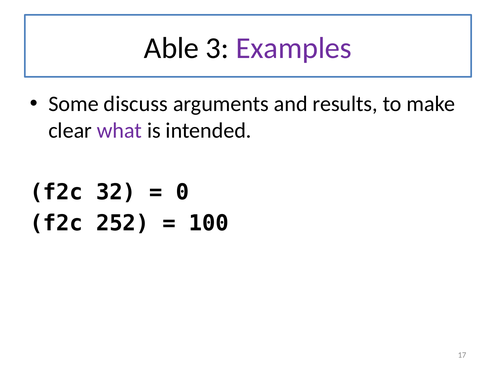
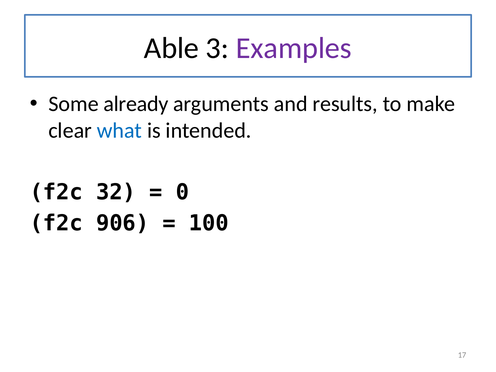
discuss: discuss -> already (136, 104)
what colour: purple -> blue (119, 131)
252: 252 -> 906 (123, 223)
